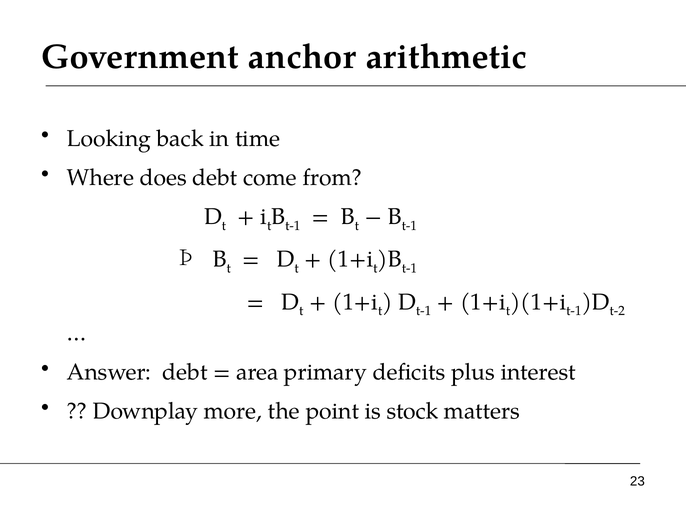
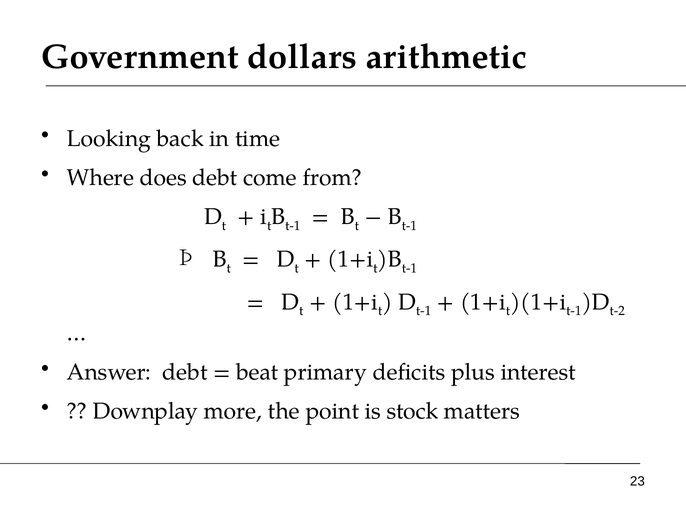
anchor: anchor -> dollars (302, 57)
area: area -> beat (257, 372)
